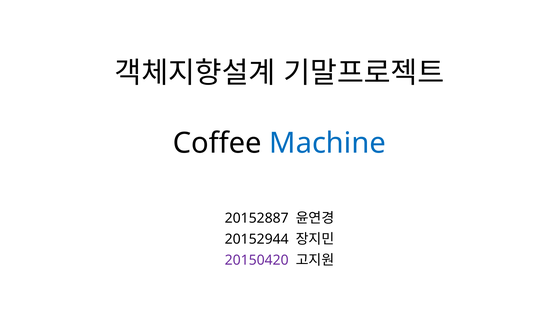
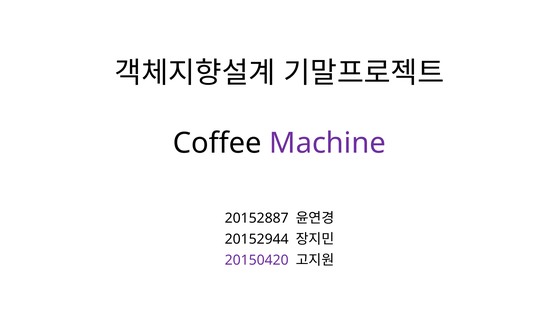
Machine colour: blue -> purple (328, 143)
